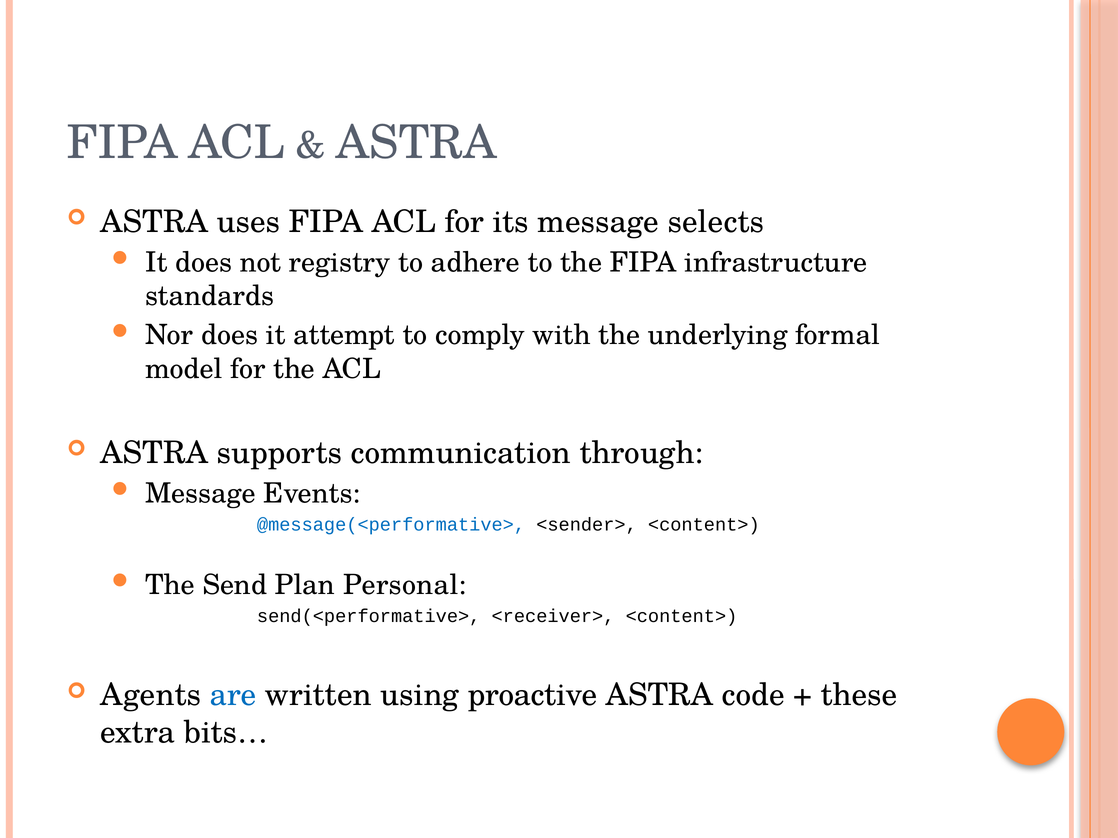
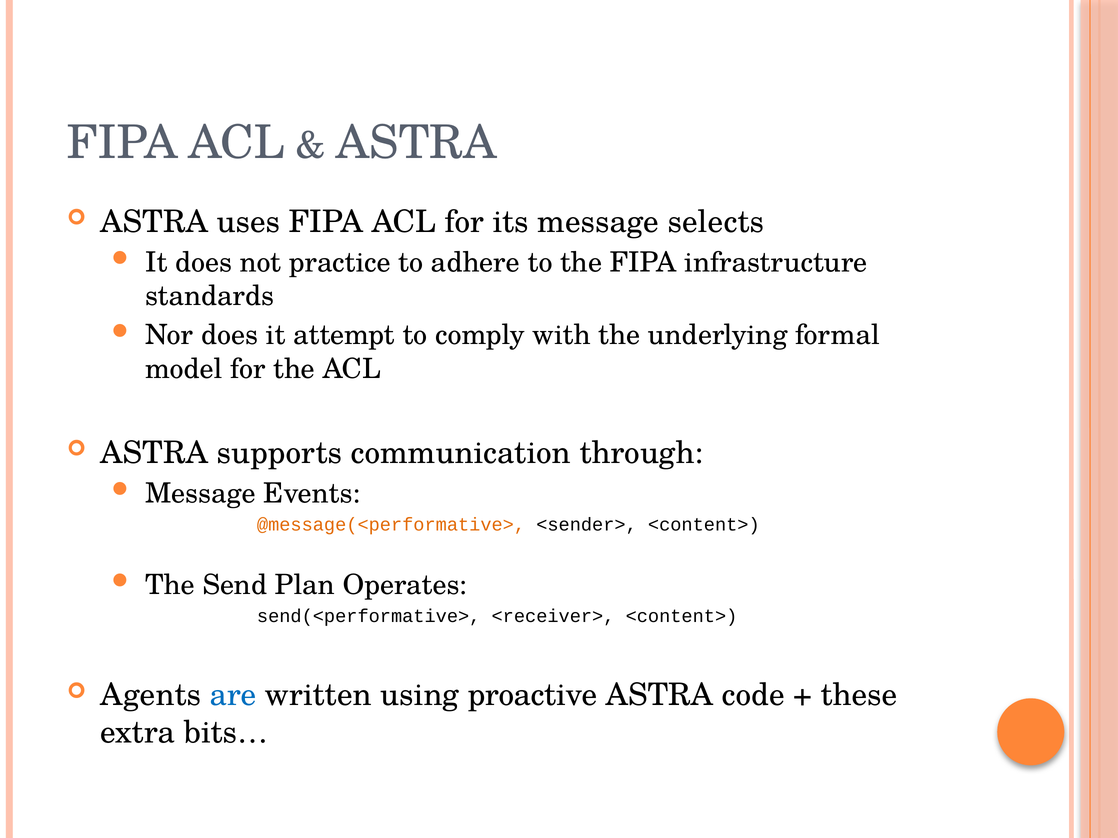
registry: registry -> practice (340, 263)
@message(<performative> colour: blue -> orange (391, 525)
Personal: Personal -> Operates (405, 585)
